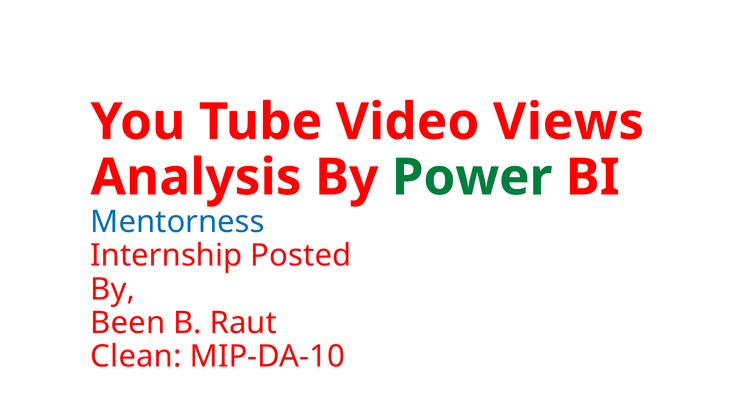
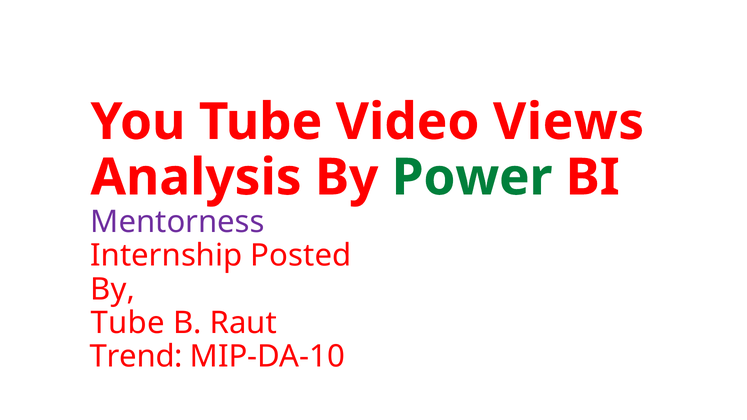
Mentorness colour: blue -> purple (178, 222)
Been: Been -> Tube (128, 323)
Clean: Clean -> Trend (136, 357)
